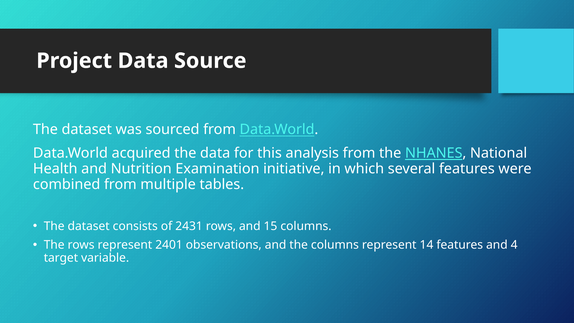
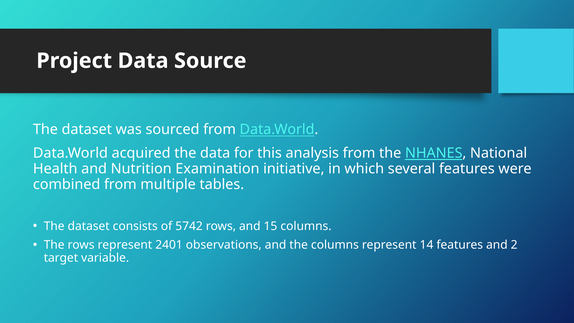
2431: 2431 -> 5742 (189, 226)
4: 4 -> 2 (514, 245)
